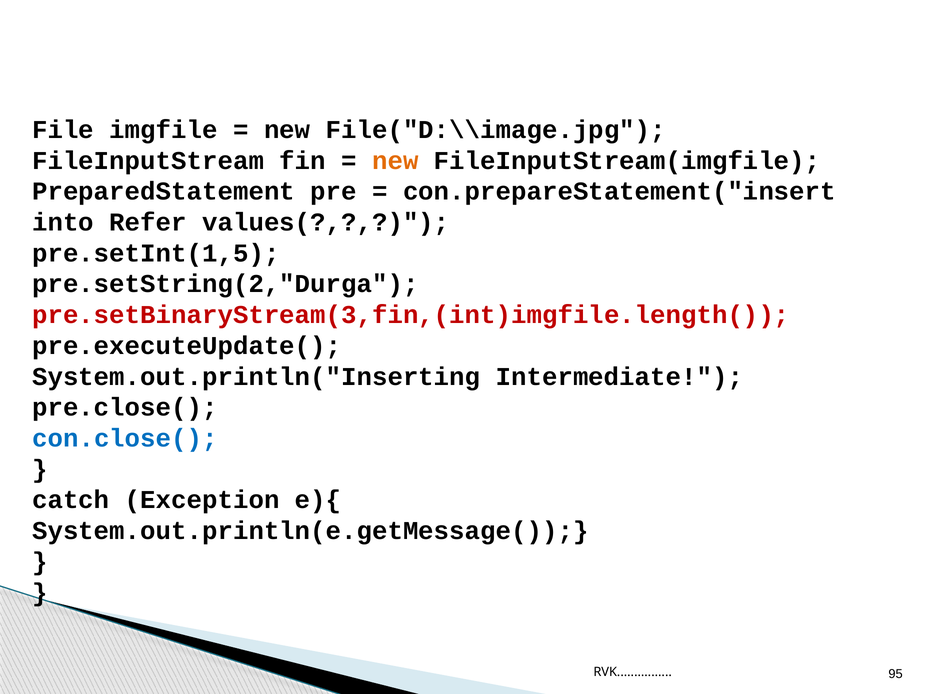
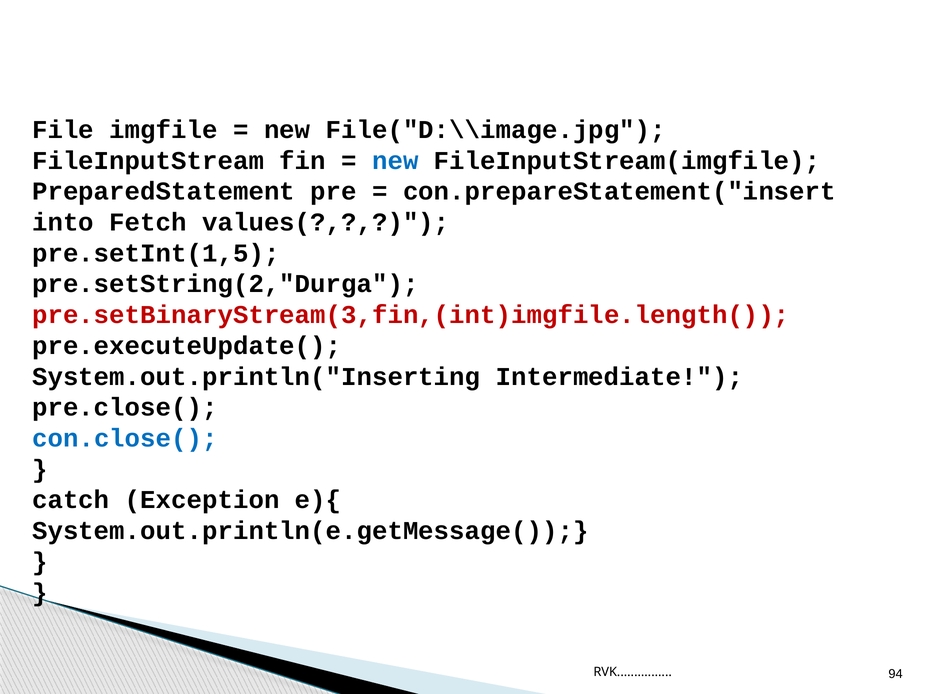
new colour: orange -> blue (395, 160)
Refer: Refer -> Fetch (148, 222)
95: 95 -> 94 (896, 674)
